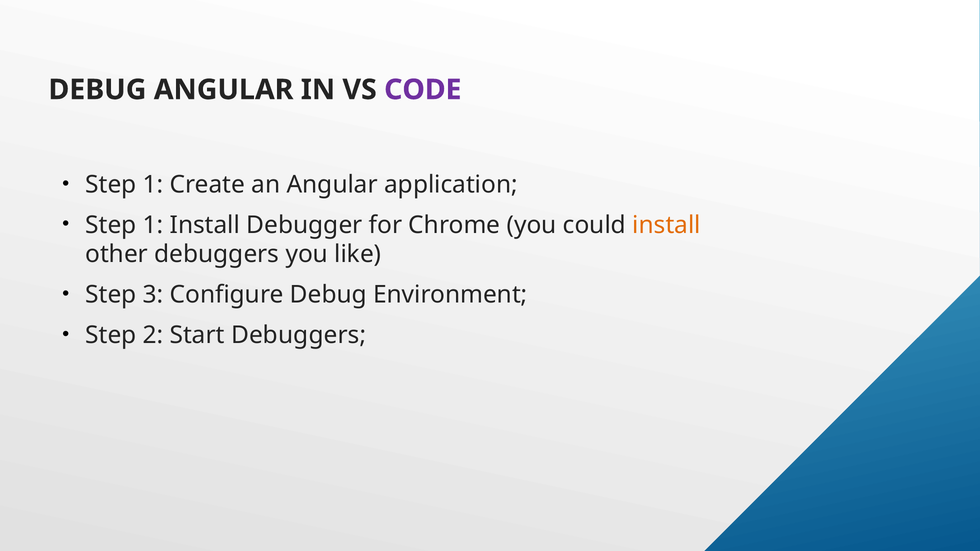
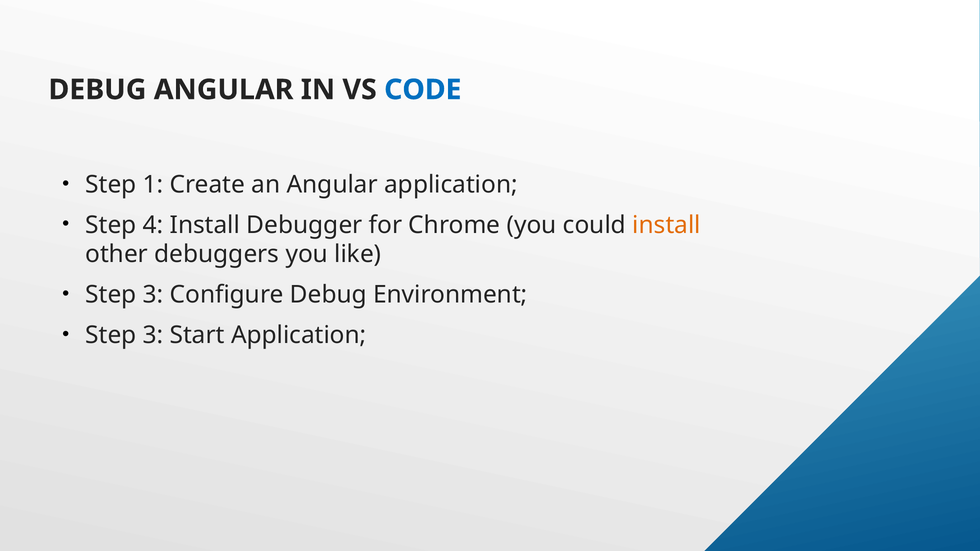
CODE colour: purple -> blue (423, 90)
1: 1 -> 4 (153, 225)
2: 2 -> 3 (153, 335)
Start Debuggers: Debuggers -> Application (299, 335)
